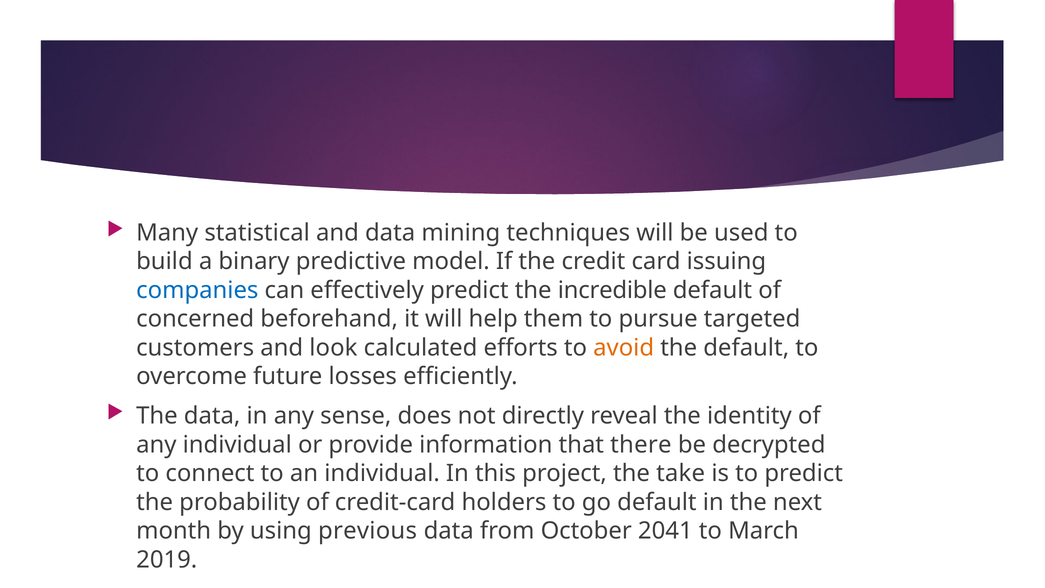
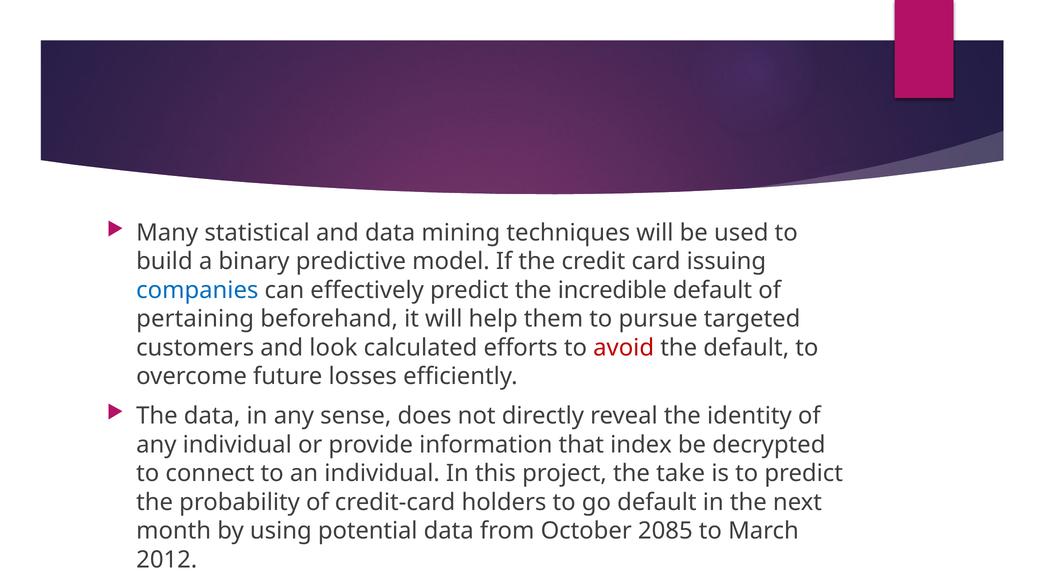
concerned: concerned -> pertaining (195, 319)
avoid colour: orange -> red (624, 348)
there: there -> index (641, 445)
previous: previous -> potential (368, 531)
2041: 2041 -> 2085 (665, 531)
2019: 2019 -> 2012 (167, 560)
